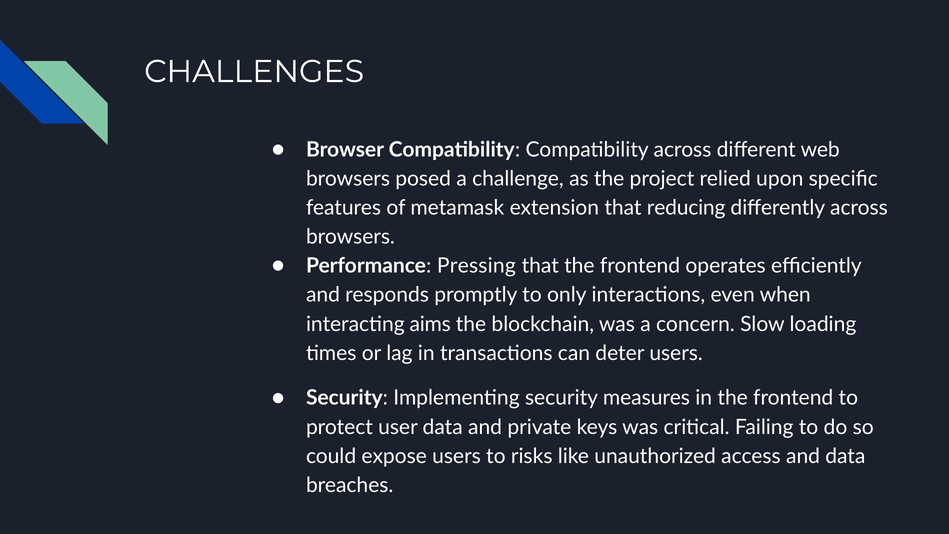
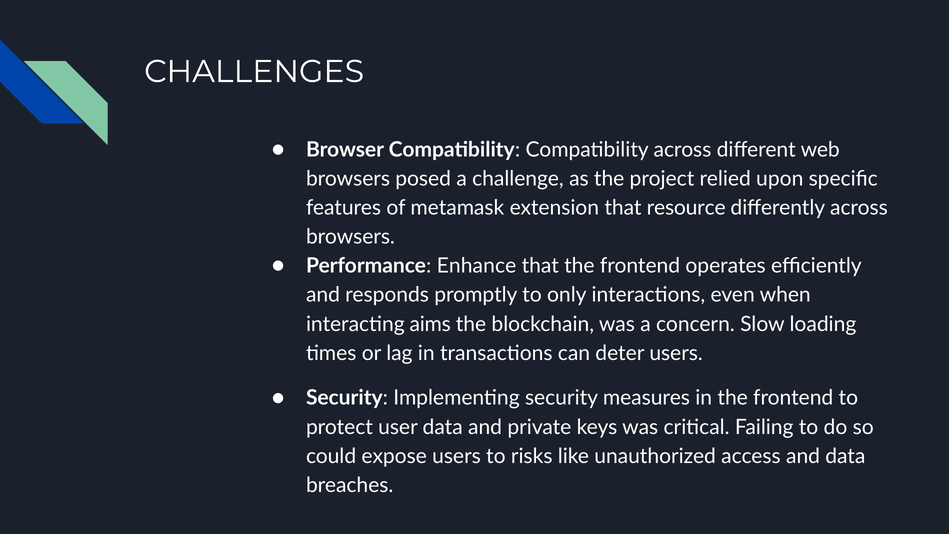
reducing: reducing -> resource (686, 208)
Pressing: Pressing -> Enhance (476, 266)
